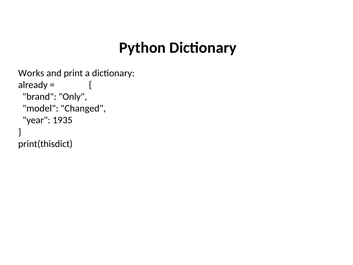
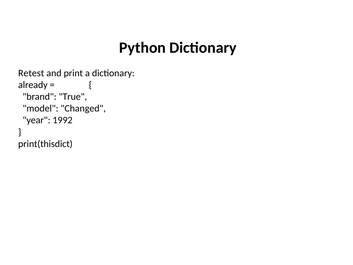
Works: Works -> Retest (31, 73)
Only: Only -> True (73, 97)
1935: 1935 -> 1992 (63, 120)
